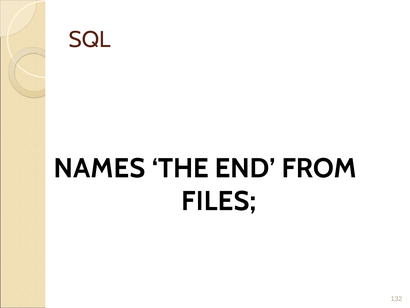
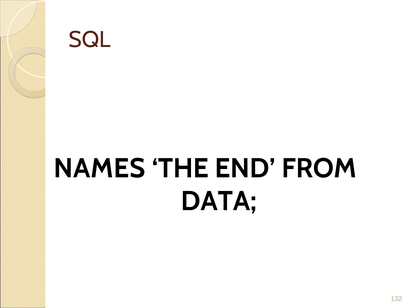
FILES: FILES -> DATA (219, 201)
